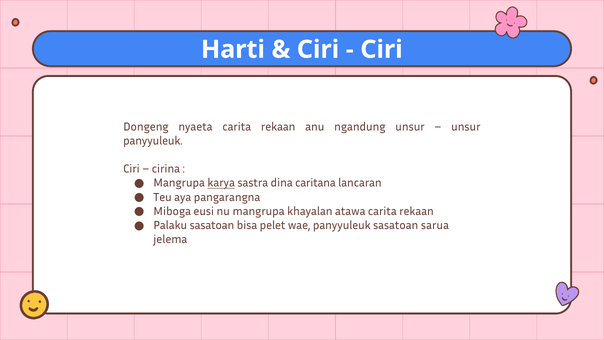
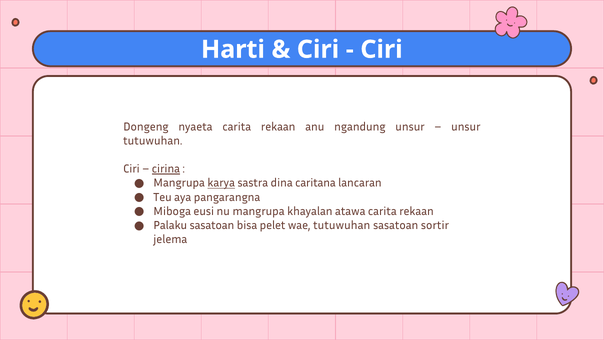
panyyuleuk: panyyuleuk -> tutuwuhan (153, 141)
cirina underline: none -> present (166, 169)
wae panyyuleuk: panyyuleuk -> tutuwuhan (342, 225)
sarua: sarua -> sortir (435, 225)
